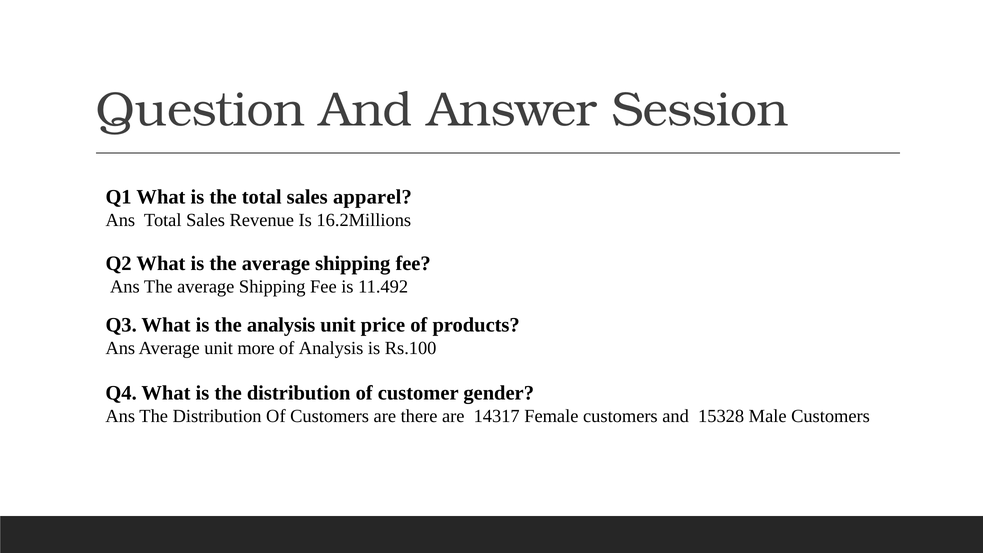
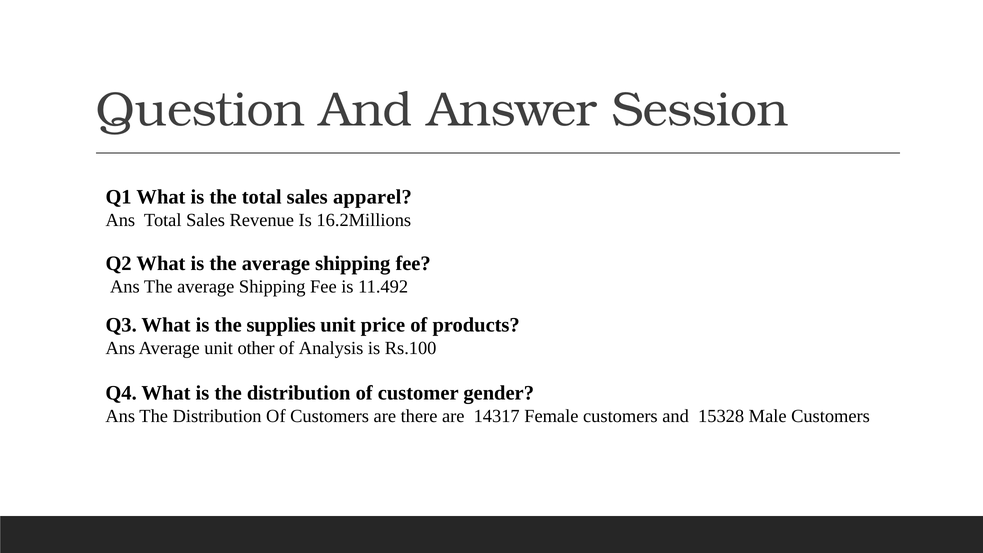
the analysis: analysis -> supplies (281, 325)
more: more -> other (256, 348)
